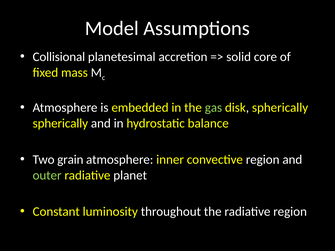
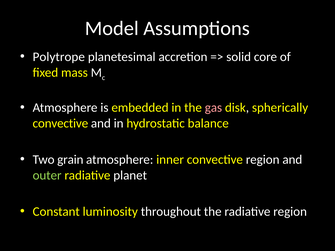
Collisional: Collisional -> Polytrope (59, 57)
gas colour: light green -> pink (213, 108)
spherically: spherically -> convective (60, 123)
